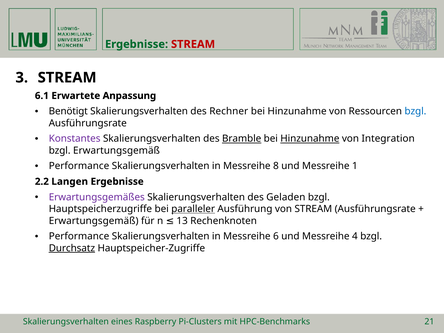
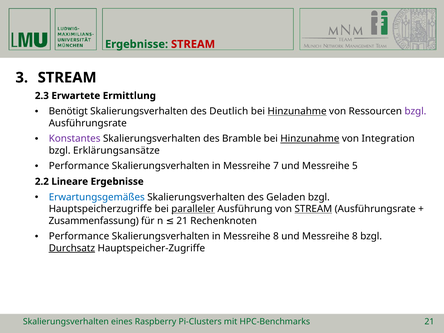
6.1: 6.1 -> 2.3 (42, 96)
Anpassung: Anpassung -> Ermittlung (129, 96)
Rechner: Rechner -> Deutlich (229, 111)
Hinzunahme underline: none -> present (297, 111)
bzgl colour: blue -> purple (415, 111)
Bramble underline: present -> none (242, 139)
bzgl Erwartungsgemäß: Erwartungsgemäß -> Erklärungsansätze (116, 150)
8: 8 -> 7 (276, 166)
1: 1 -> 5 (355, 166)
Langen: Langen -> Lineare (70, 182)
Erwartungsgemäßes colour: purple -> blue (97, 197)
STREAM underline: none -> present (313, 209)
Erwartungsgemäß: Erwartungsgemäß -> Zusammenfassung (94, 221)
n 13: 13 -> 21 (182, 221)
in Messreihe 6: 6 -> 8 (276, 236)
und Messreihe 4: 4 -> 8 (355, 236)
